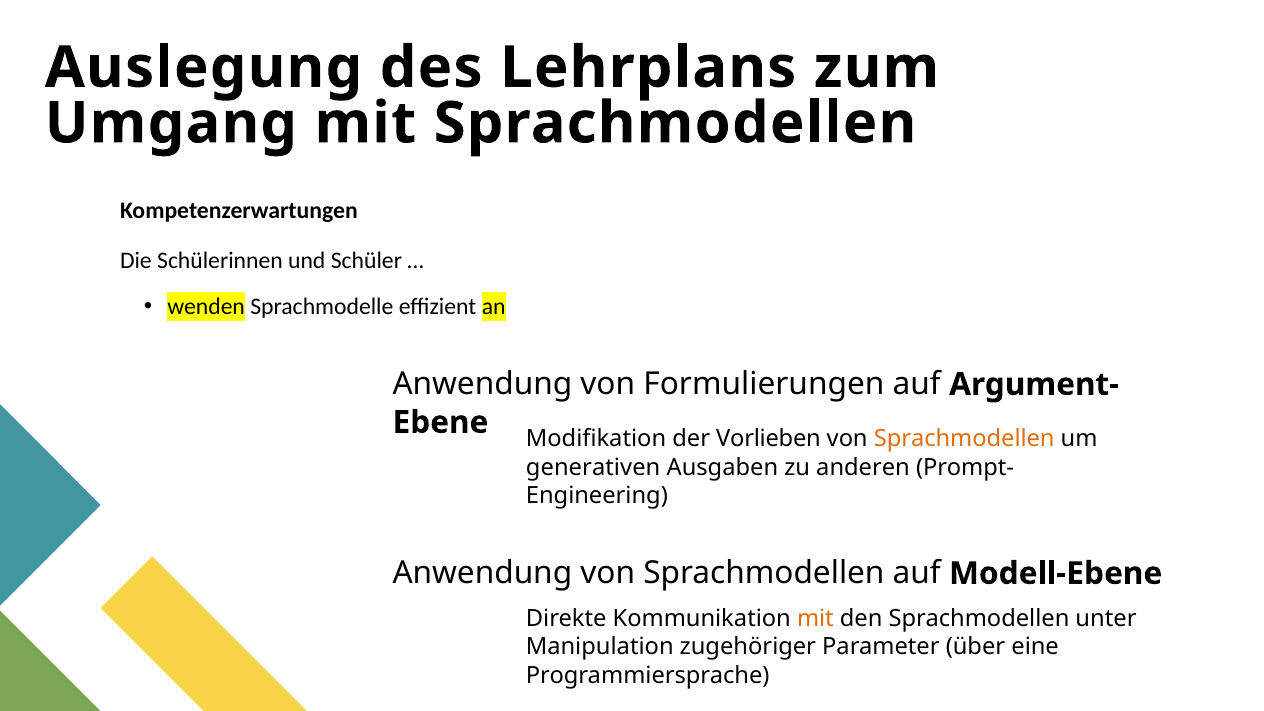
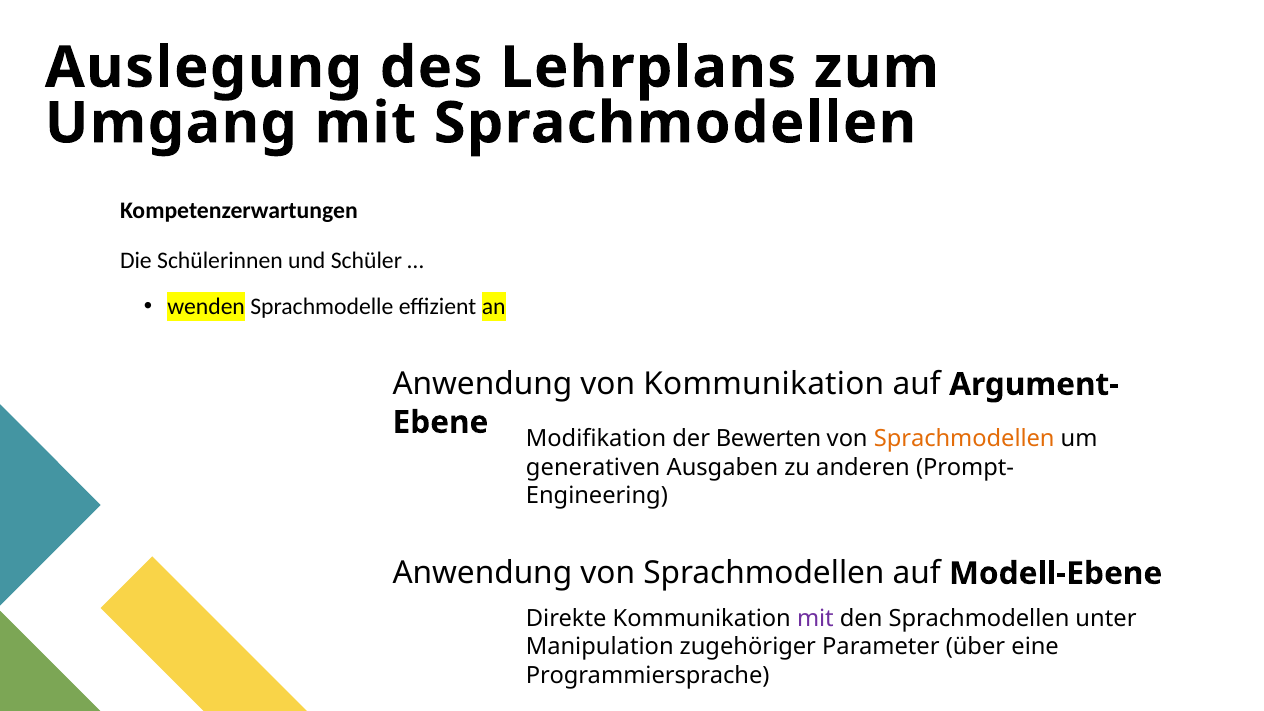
von Formulierungen: Formulierungen -> Kommunikation (764, 384)
Vorlieben: Vorlieben -> Bewerten (769, 439)
mit colour: orange -> purple (815, 619)
